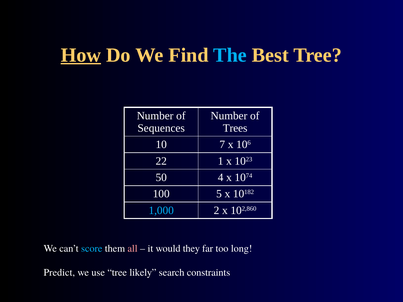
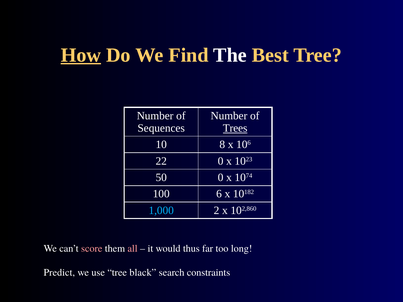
The colour: light blue -> white (230, 55)
Trees underline: none -> present (235, 128)
7: 7 -> 8 (222, 145)
22 1: 1 -> 0 (221, 161)
50 4: 4 -> 0 (221, 178)
5: 5 -> 6 (219, 194)
score colour: light blue -> pink (92, 249)
they: they -> thus (191, 249)
likely: likely -> black (143, 273)
